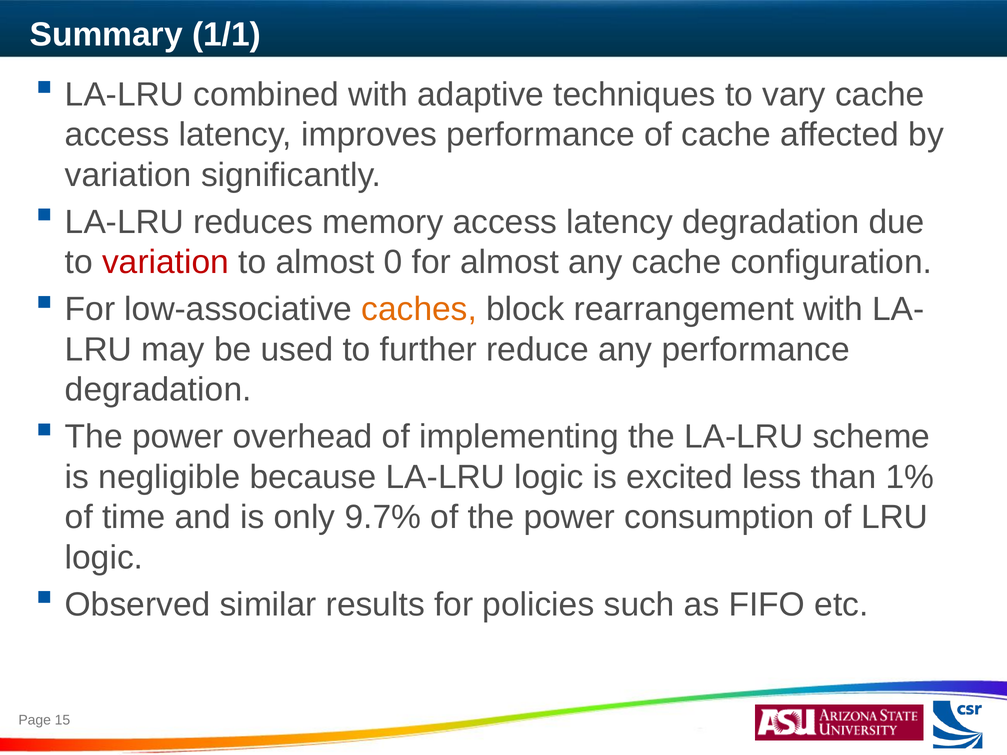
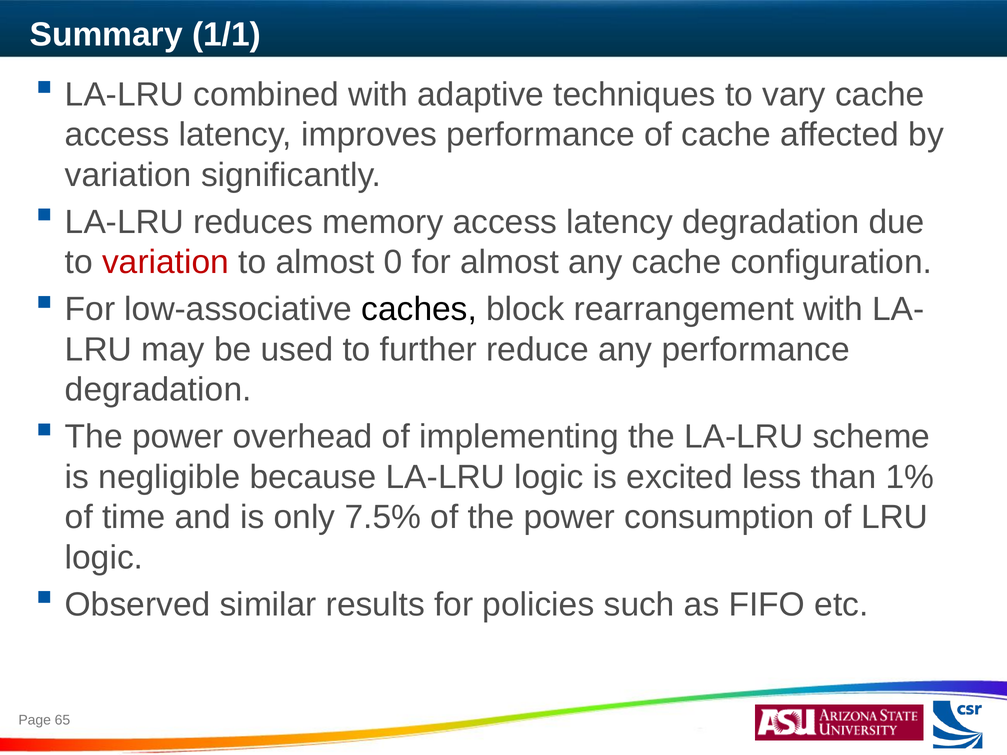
caches colour: orange -> black (419, 309)
9.7%: 9.7% -> 7.5% (383, 518)
15: 15 -> 65 (62, 721)
